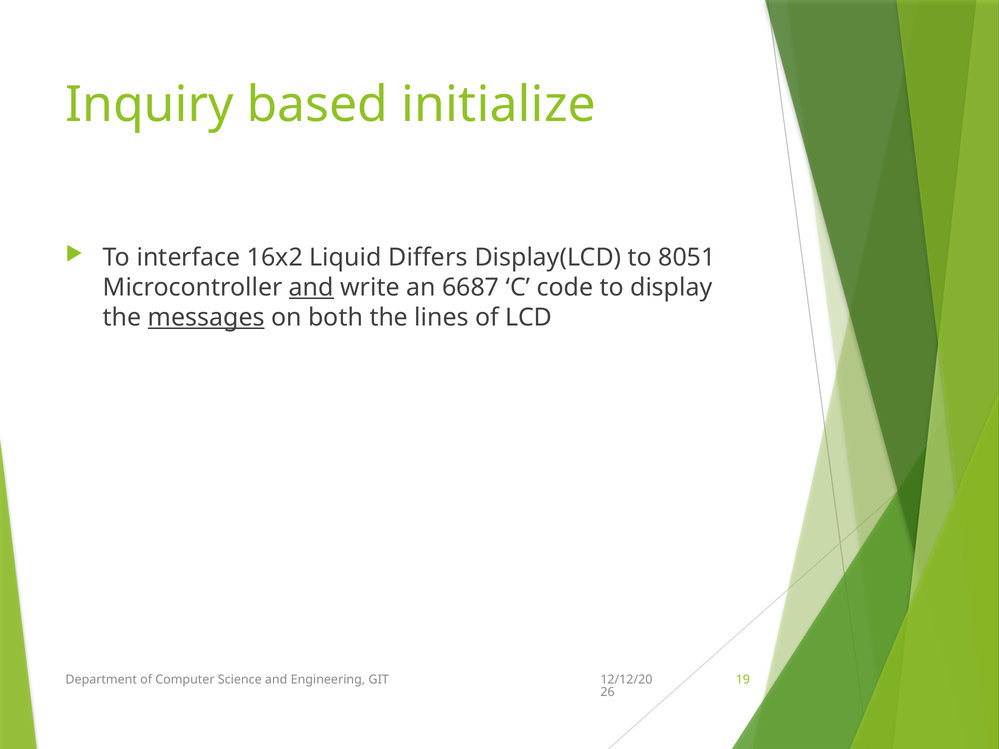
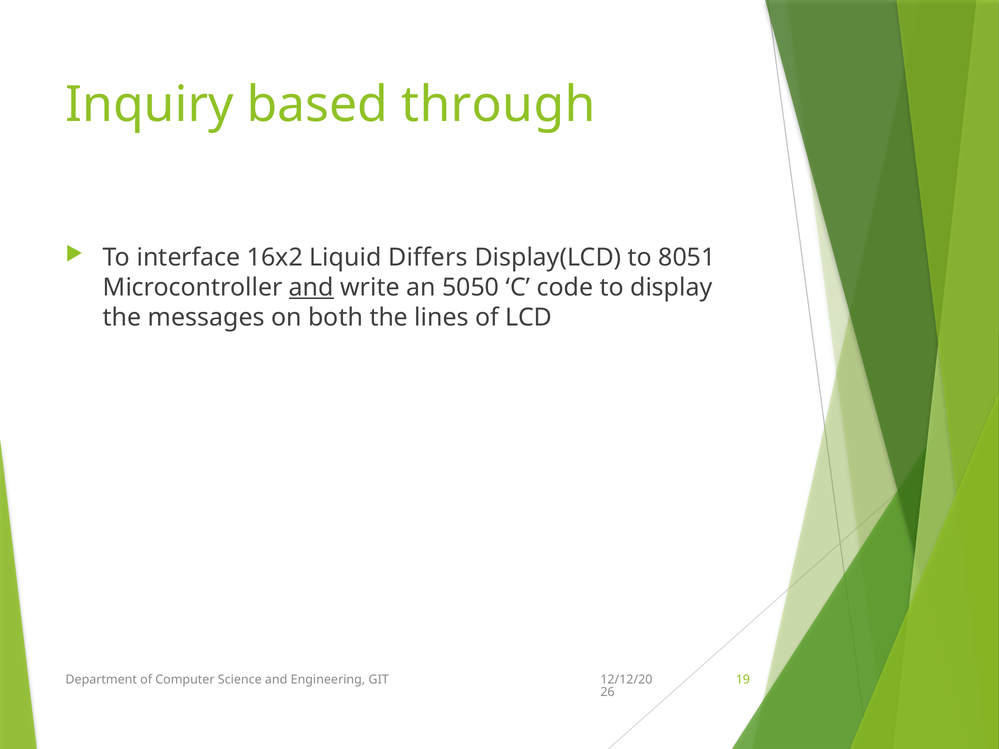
initialize: initialize -> through (498, 105)
6687: 6687 -> 5050 (471, 288)
messages underline: present -> none (206, 318)
